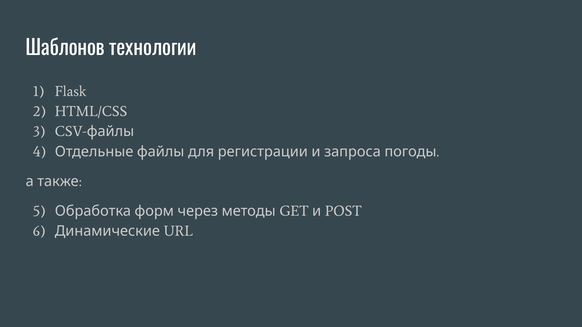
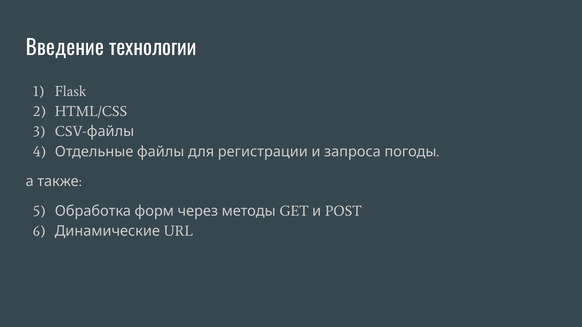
Шаблонов: Шаблонов -> Введение (65, 48)
